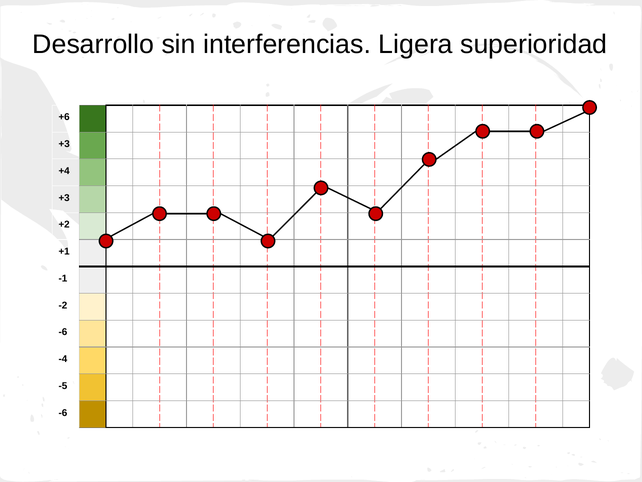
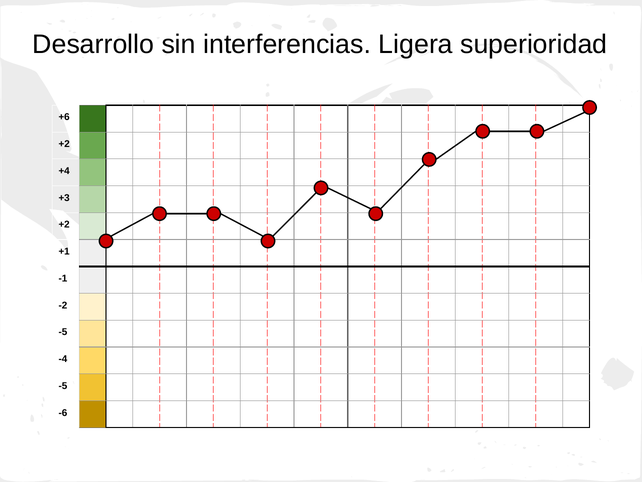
+3: +3 -> +2 (64, 144)
-6: -6 -> -5 (63, 332)
